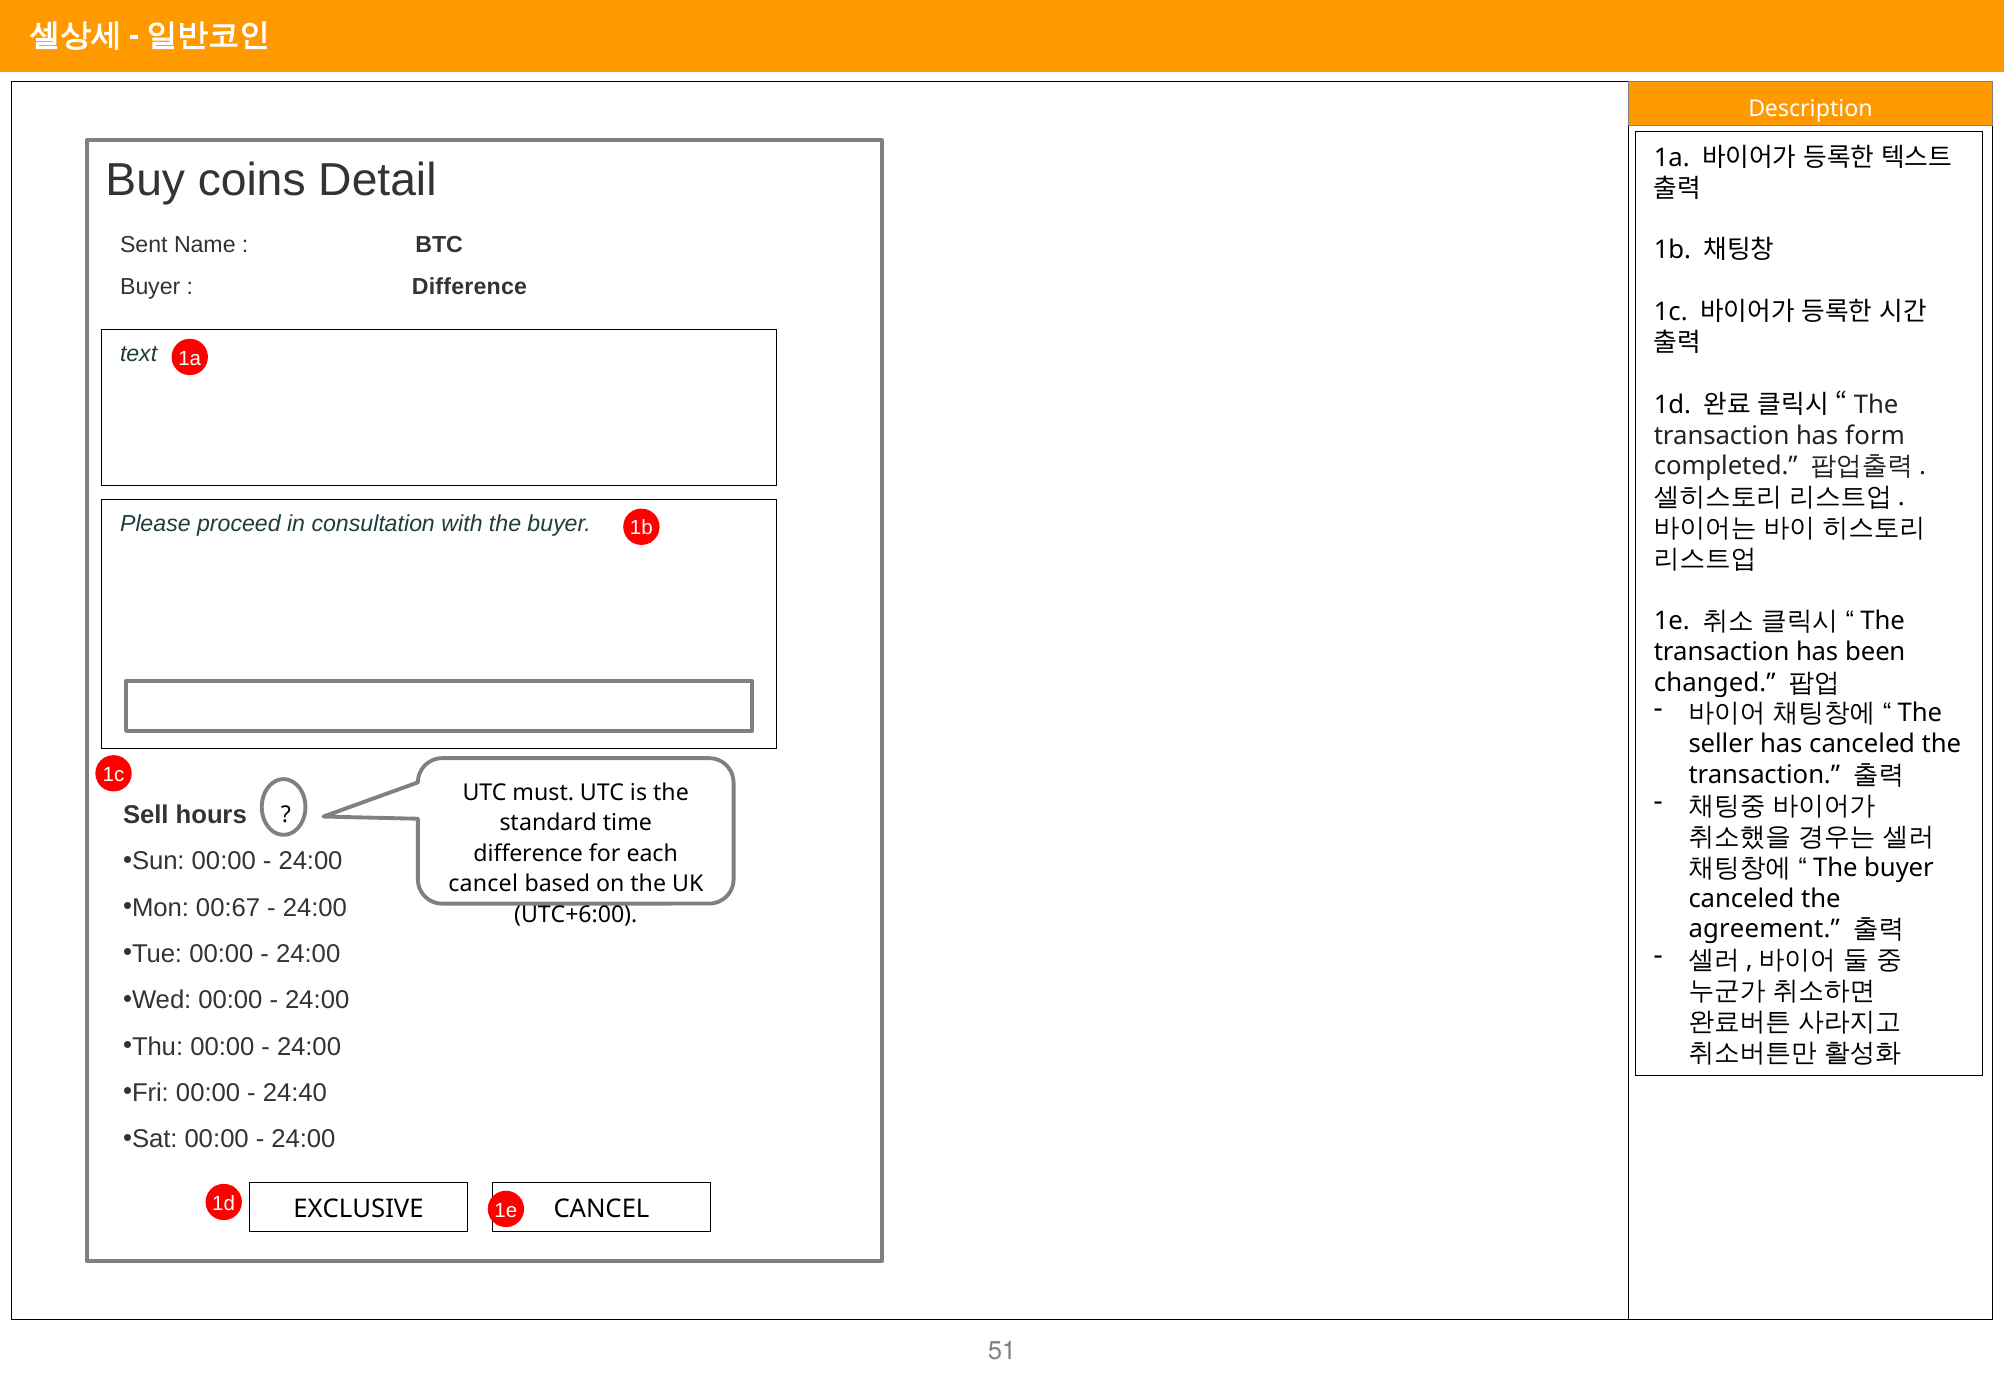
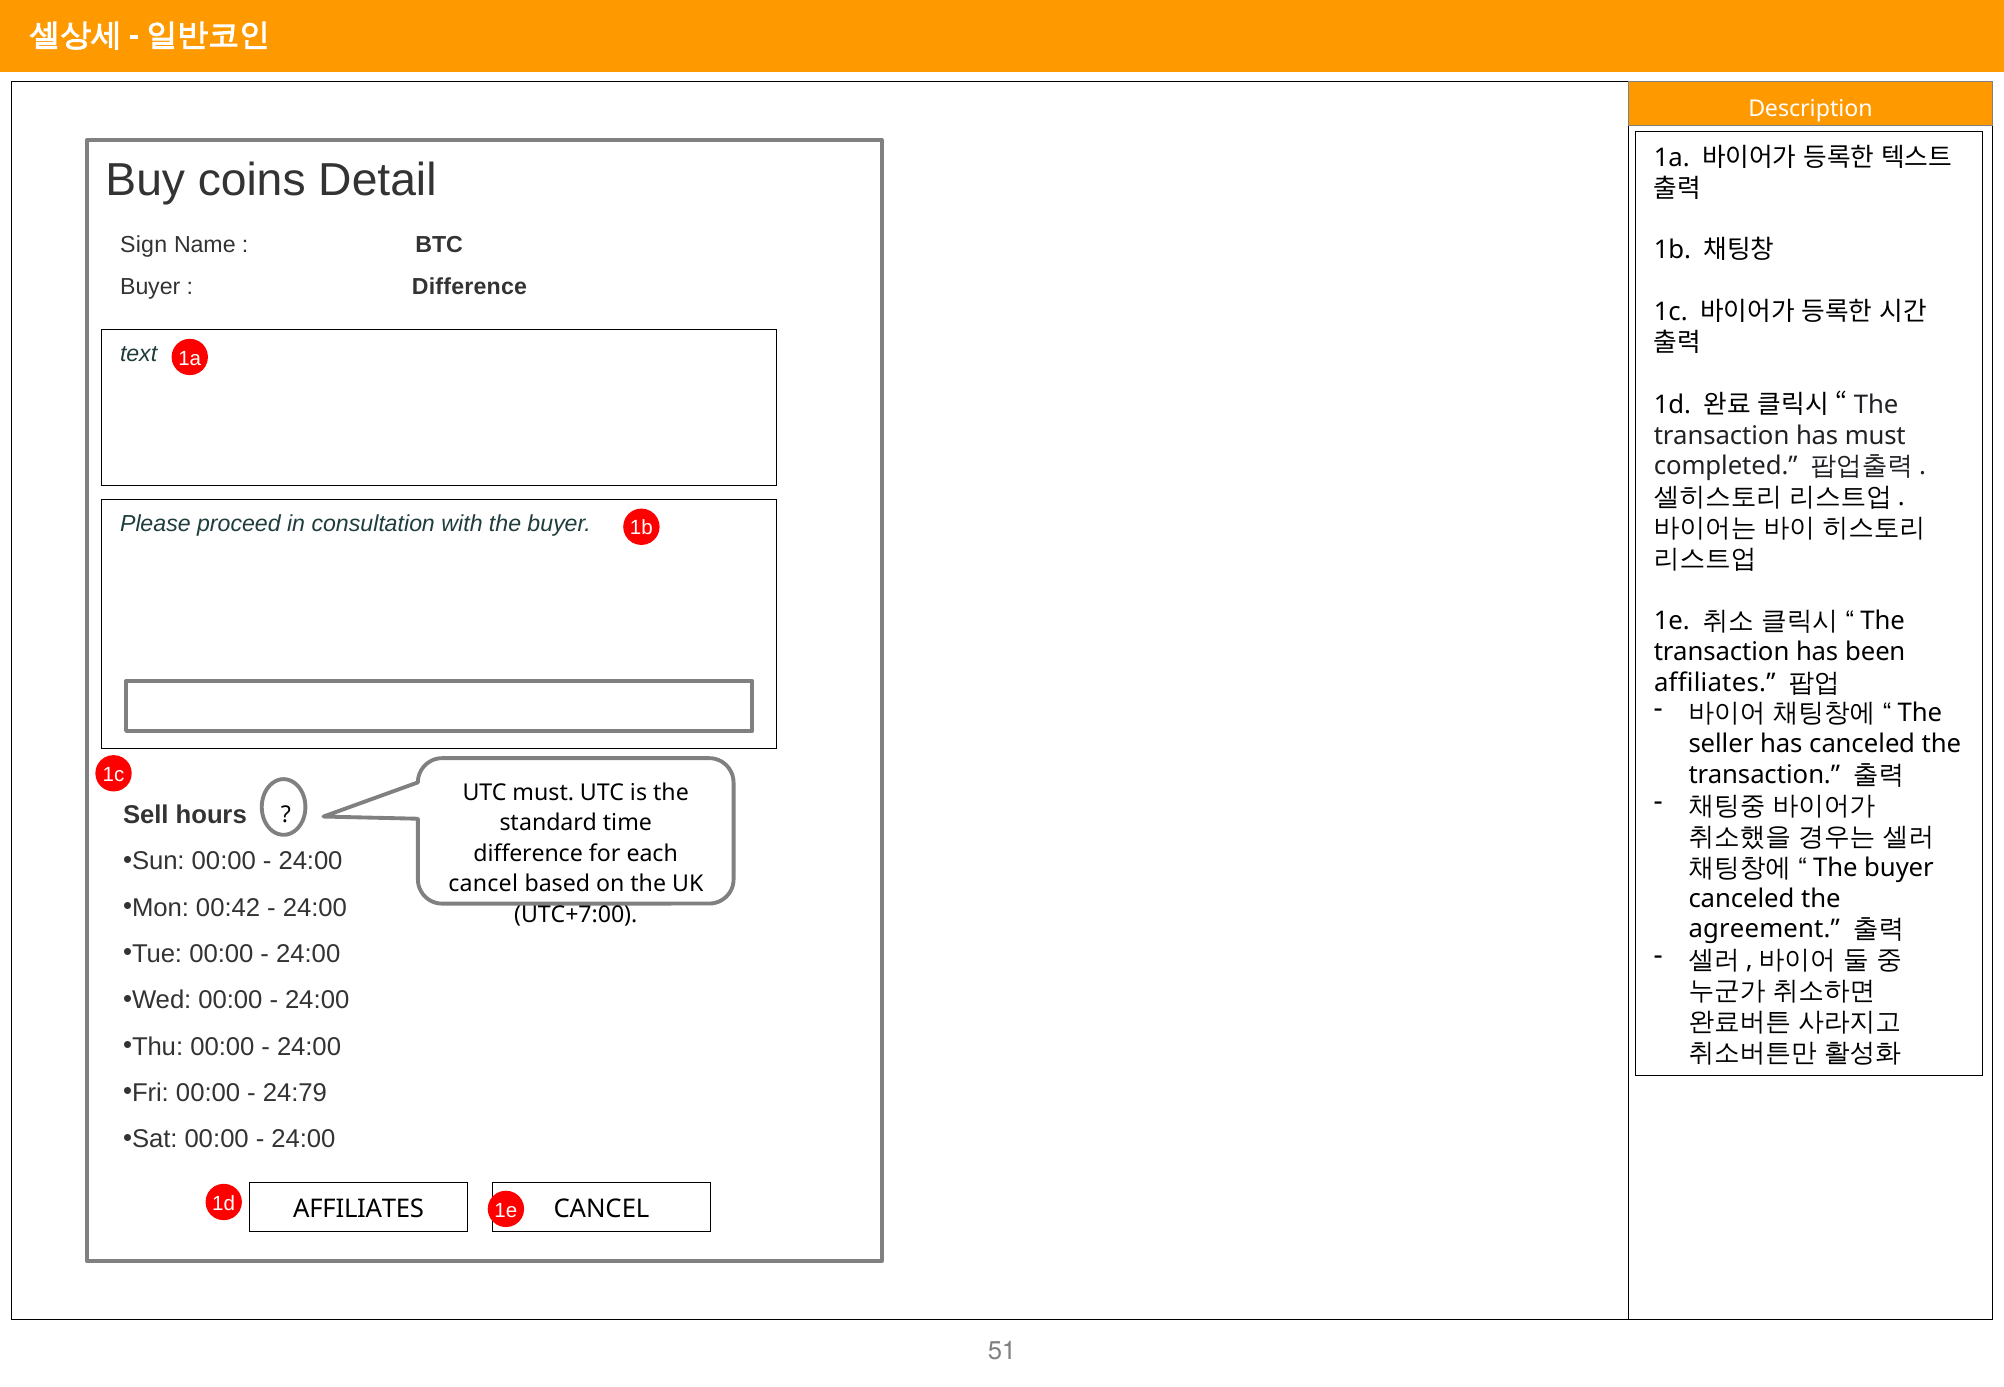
Sent: Sent -> Sign (144, 245)
has form: form -> must (1875, 436)
changed: changed -> affiliates (1715, 683)
00:67: 00:67 -> 00:42 (228, 908)
UTC+6:00: UTC+6:00 -> UTC+7:00 (576, 915)
24:40: 24:40 -> 24:79 (295, 1093)
EXCLUSIVE: EXCLUSIVE -> AFFILIATES (359, 1209)
